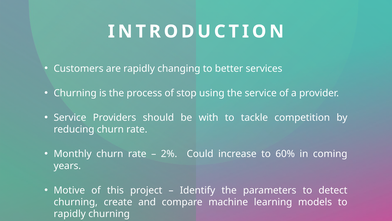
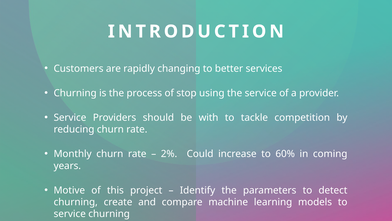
rapidly: rapidly -> service (70, 213)
